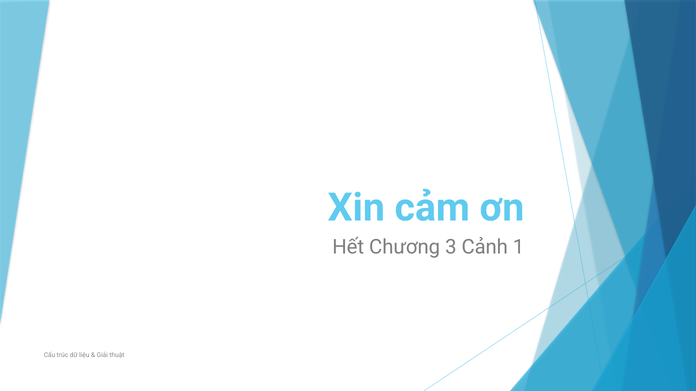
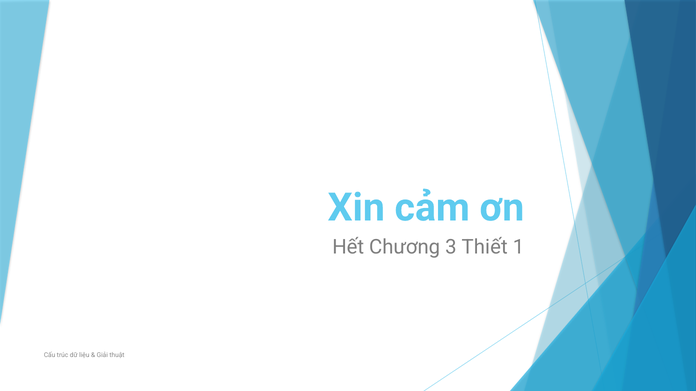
Cảnh: Cảnh -> Thiết (485, 247)
